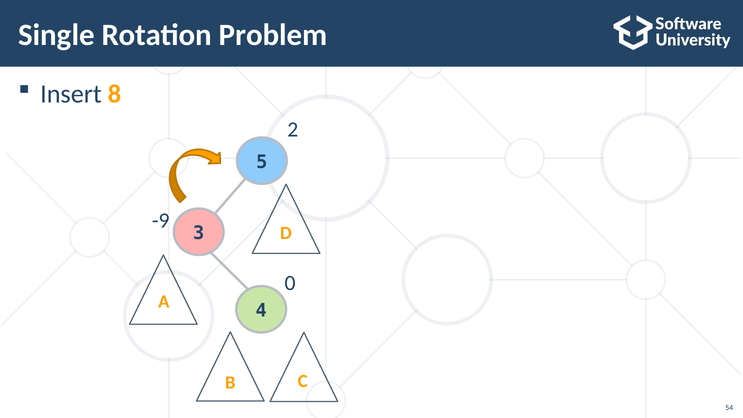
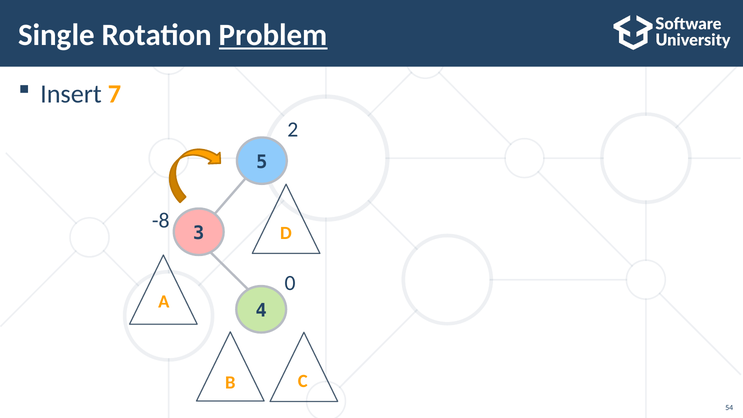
Problem underline: none -> present (273, 35)
8: 8 -> 7 (114, 94)
-9: -9 -> -8 (161, 220)
